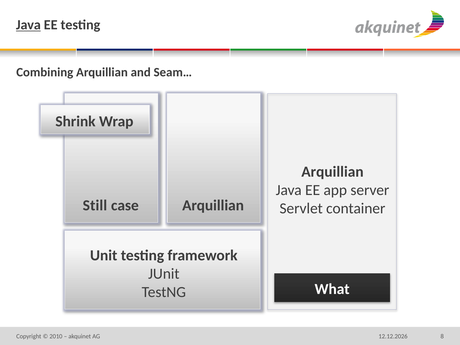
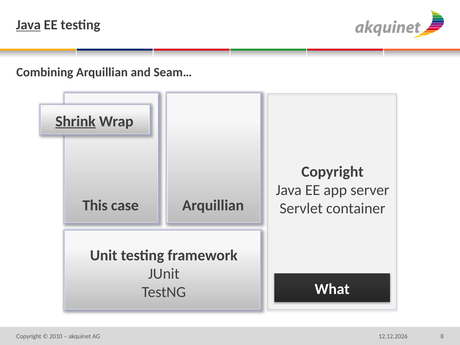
Shrink underline: none -> present (75, 121)
Arquillian: Arquillian -> Copyright (332, 172)
Still: Still -> This (95, 206)
